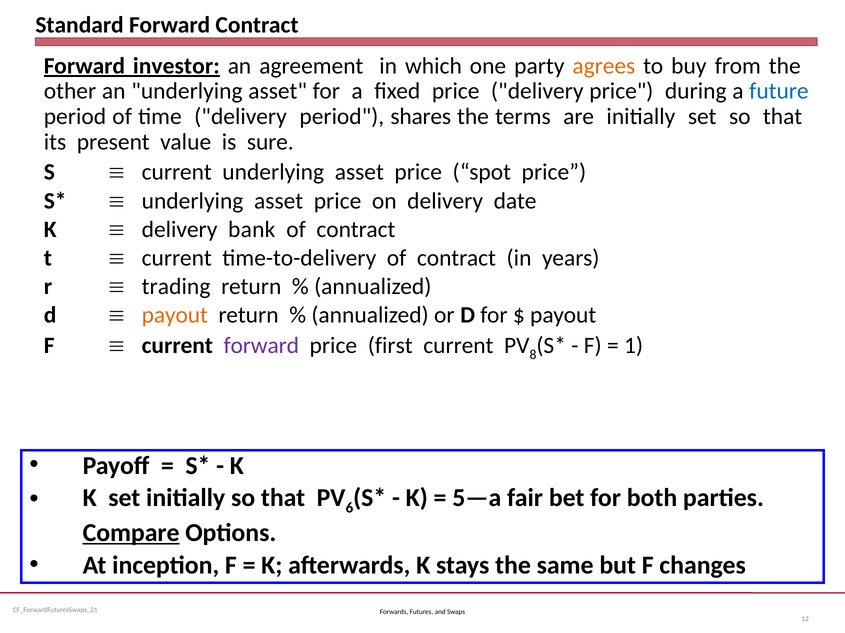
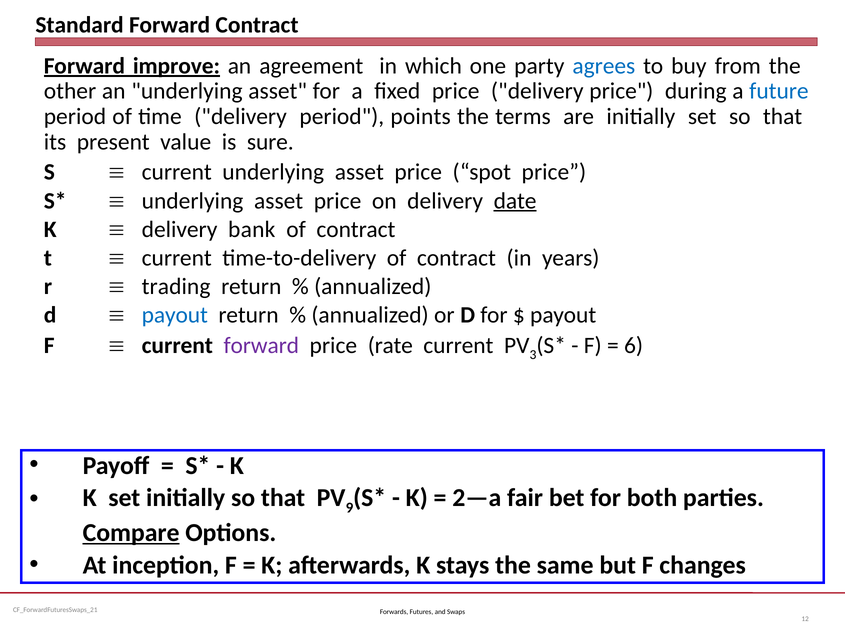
investor: investor -> improve (176, 66)
agrees colour: orange -> blue (604, 66)
shares: shares -> points (421, 117)
date underline: none -> present (515, 201)
payout colour: orange -> blue (175, 316)
first: first -> rate (390, 346)
8: 8 -> 3 (533, 355)
1: 1 -> 6 (634, 346)
6: 6 -> 9 (350, 508)
5—a: 5—a -> 2—a (477, 498)
